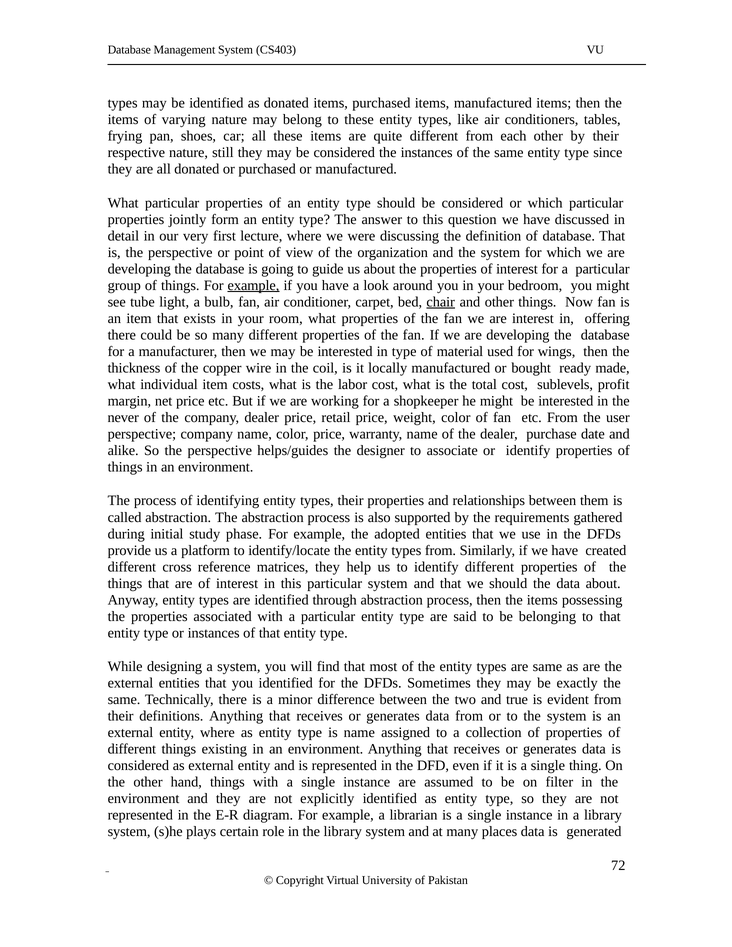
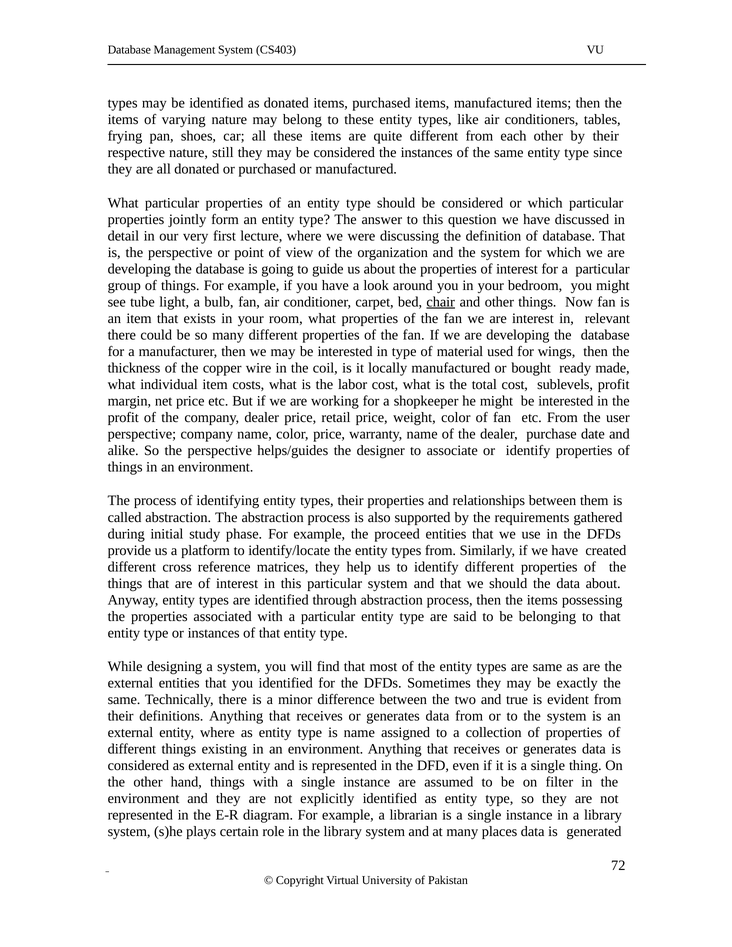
example underline: present -> none (253, 286)
offering: offering -> relevant (607, 319)
never: never -> profit (123, 418)
adopted: adopted -> proceed (397, 534)
